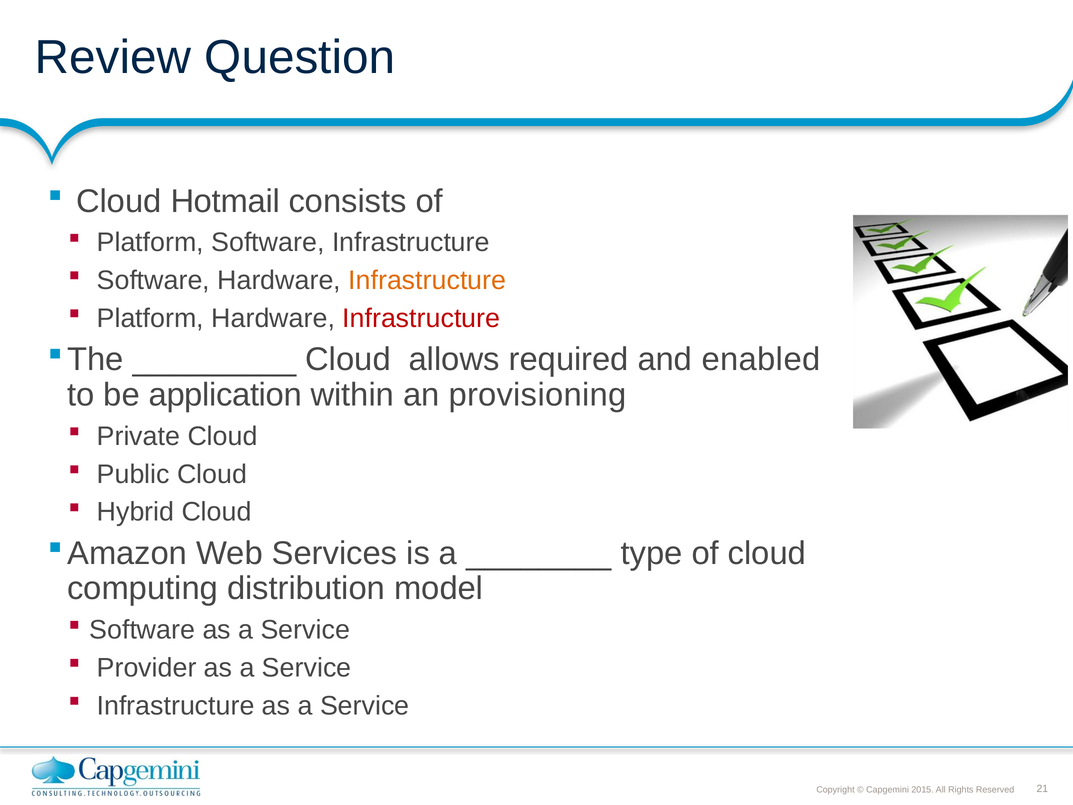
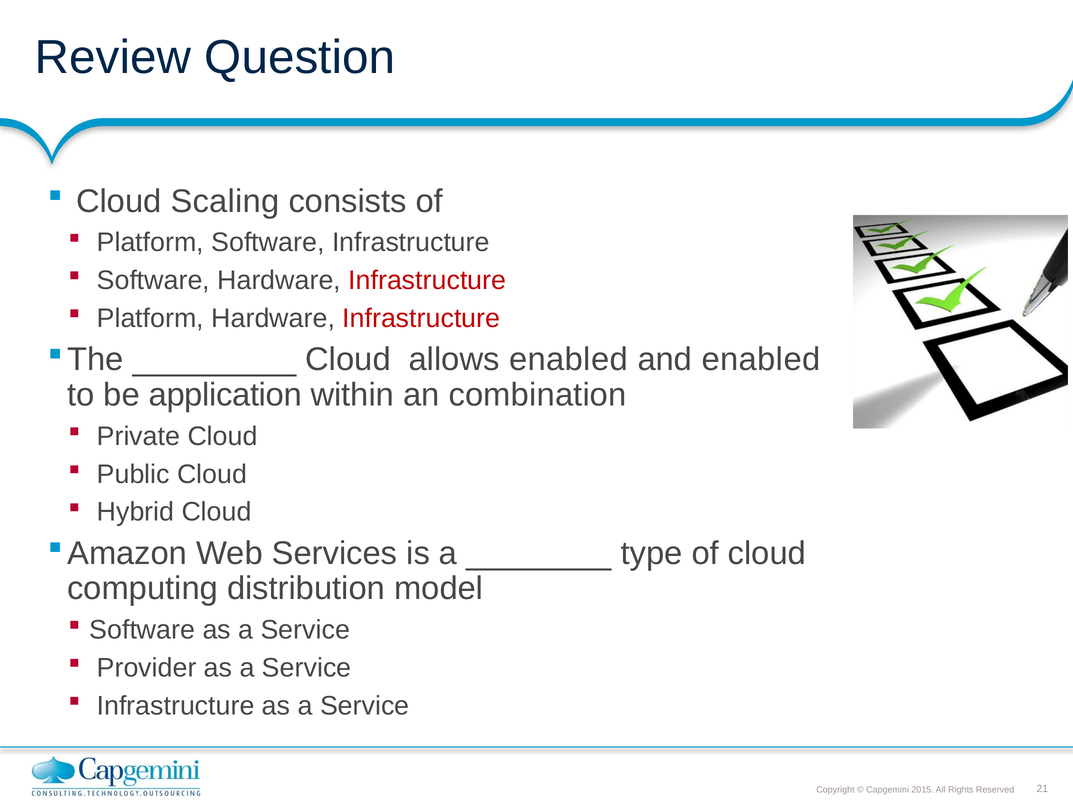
Hotmail: Hotmail -> Scaling (225, 201)
Infrastructure colour: orange -> red (427, 280)
allows required: required -> enabled (569, 359)
provisioning: provisioning -> combination (538, 395)
